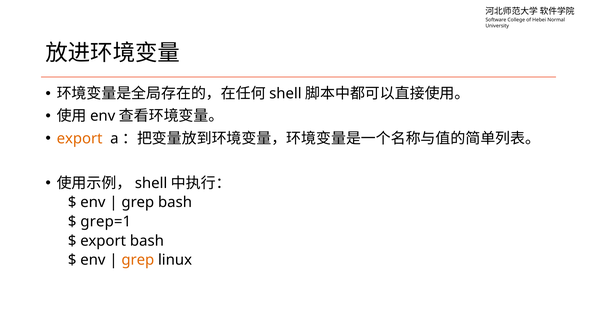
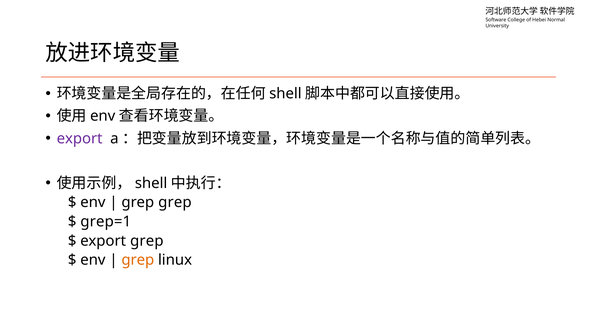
export colour: orange -> purple (80, 138)
grep bash: bash -> grep (175, 202)
export bash: bash -> grep (147, 241)
